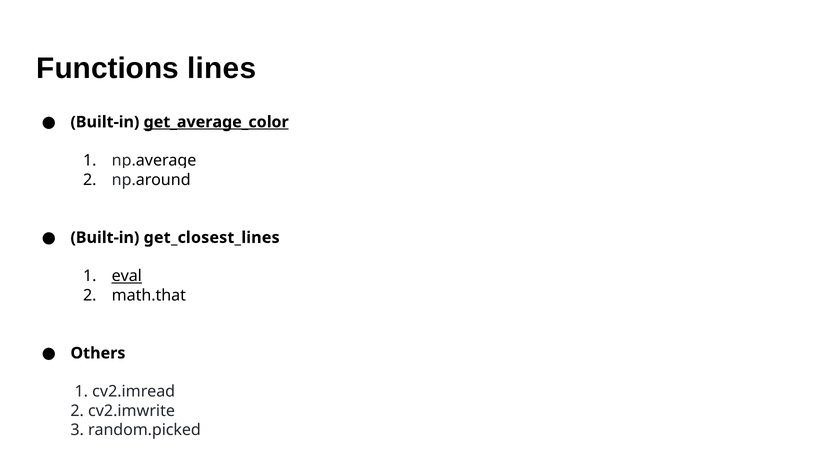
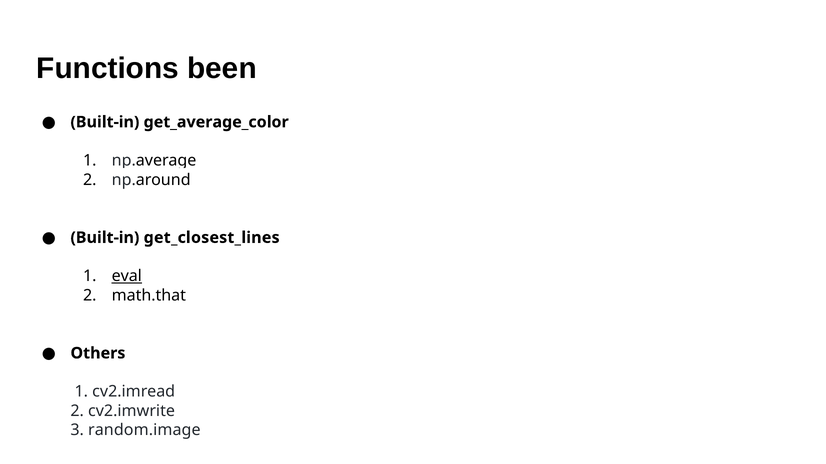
lines: lines -> been (222, 68)
get_average_color underline: present -> none (216, 122)
random.picked: random.picked -> random.image (144, 431)
